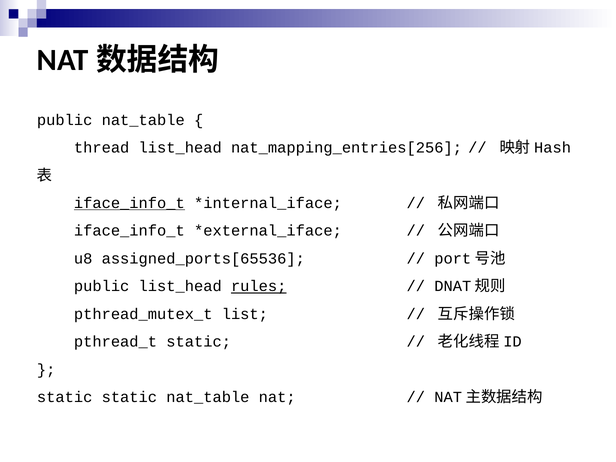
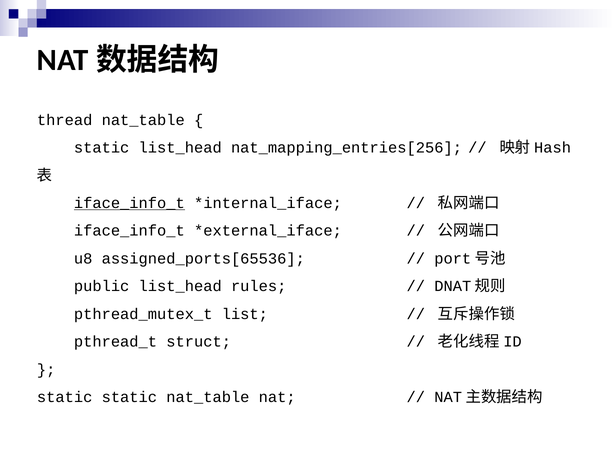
public: public -> thread (65, 120)
thread: thread -> static (102, 148)
rules underline: present -> none (259, 286)
pthread_t static: static -> struct (199, 342)
